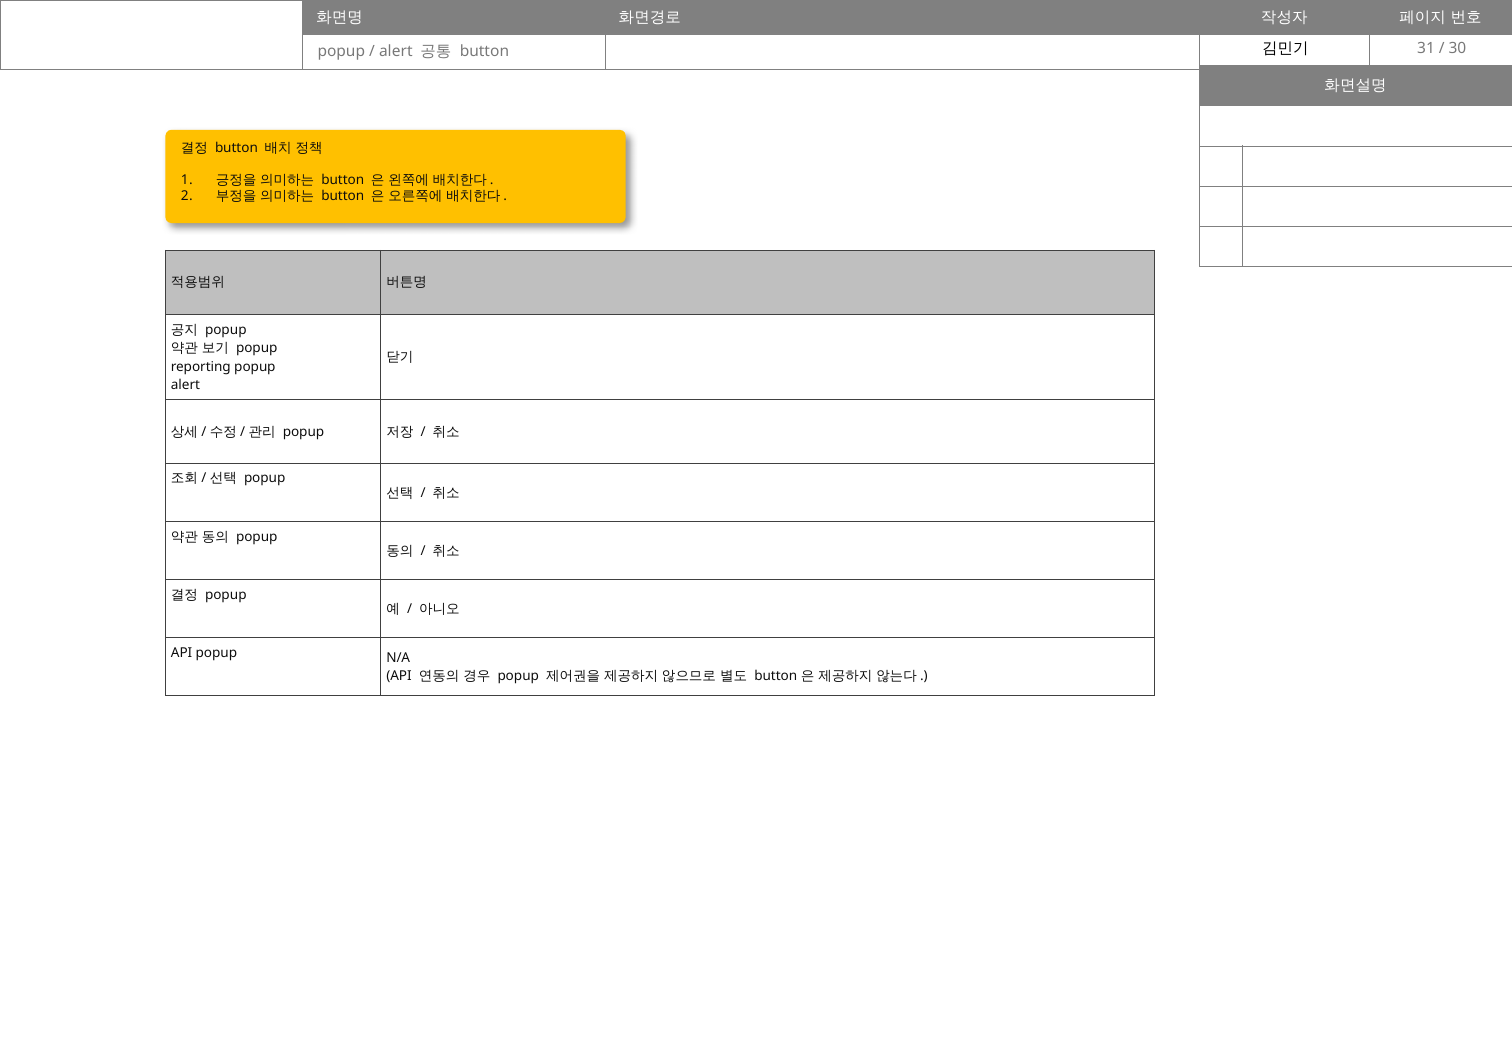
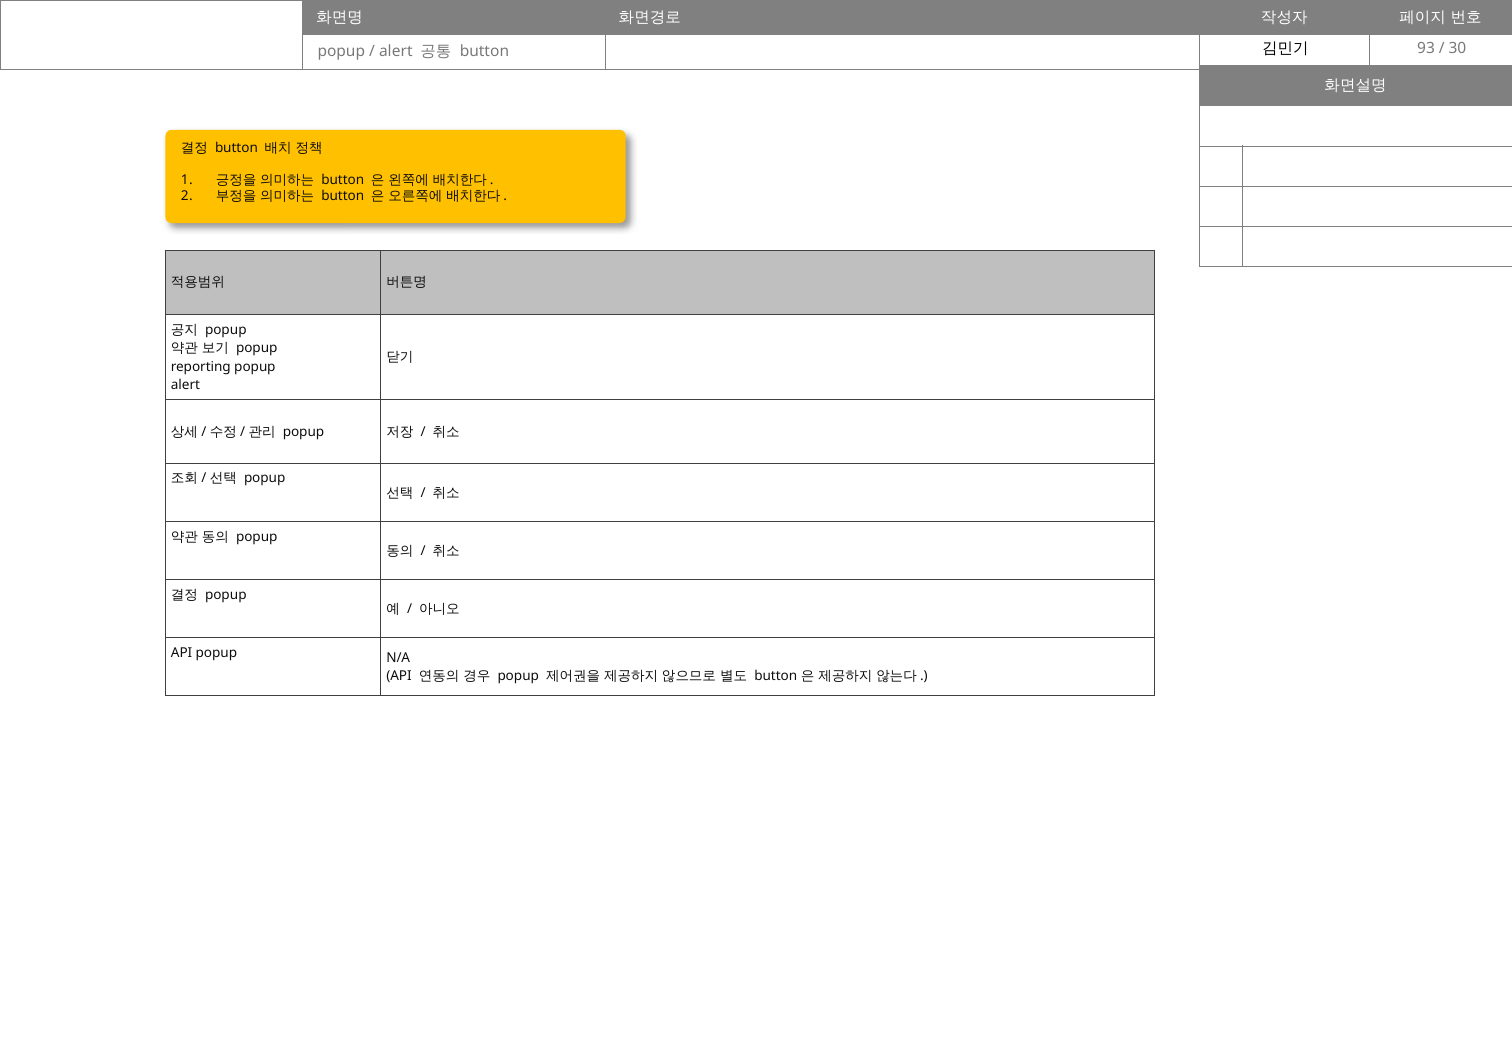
31: 31 -> 93 (1426, 48)
